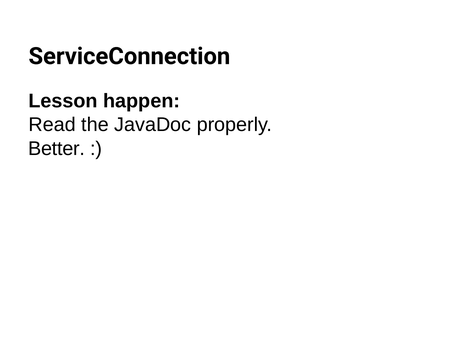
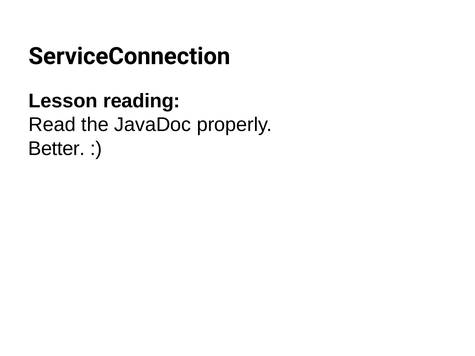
happen: happen -> reading (142, 101)
